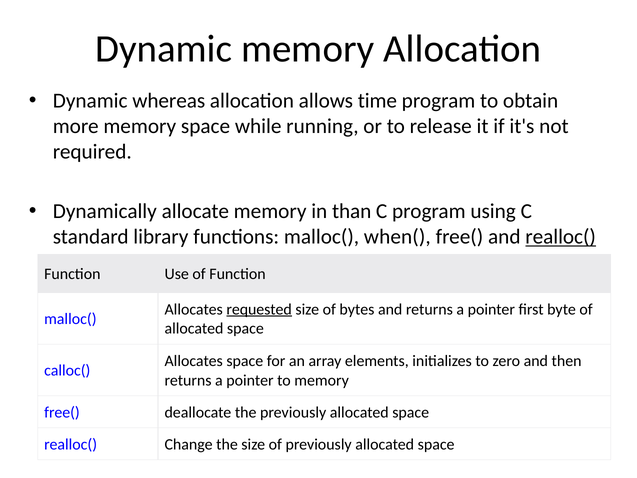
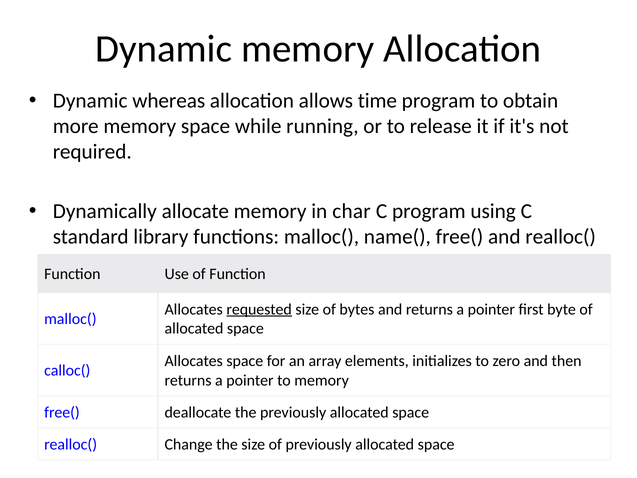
than: than -> char (352, 211)
when(: when( -> name( (397, 237)
realloc( underline: present -> none (561, 237)
